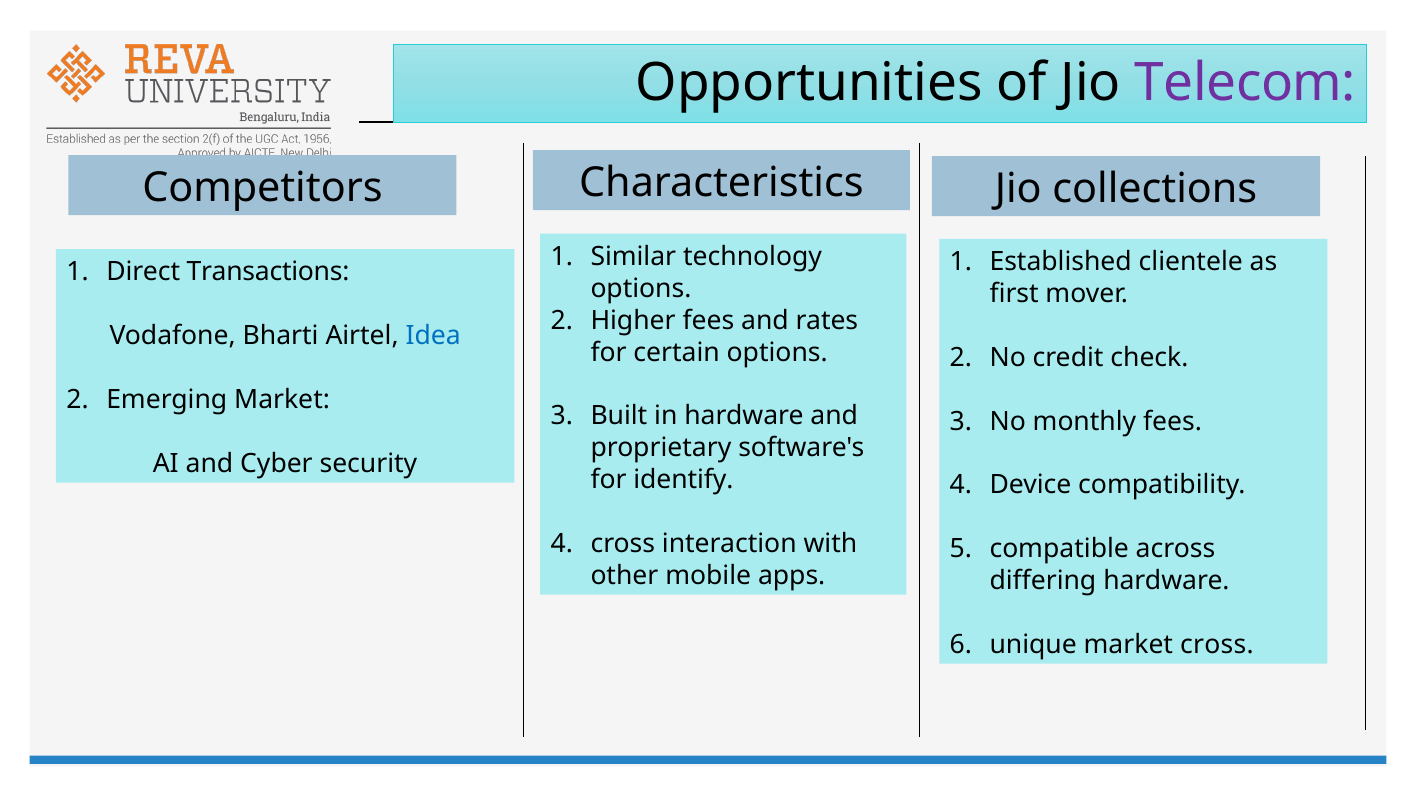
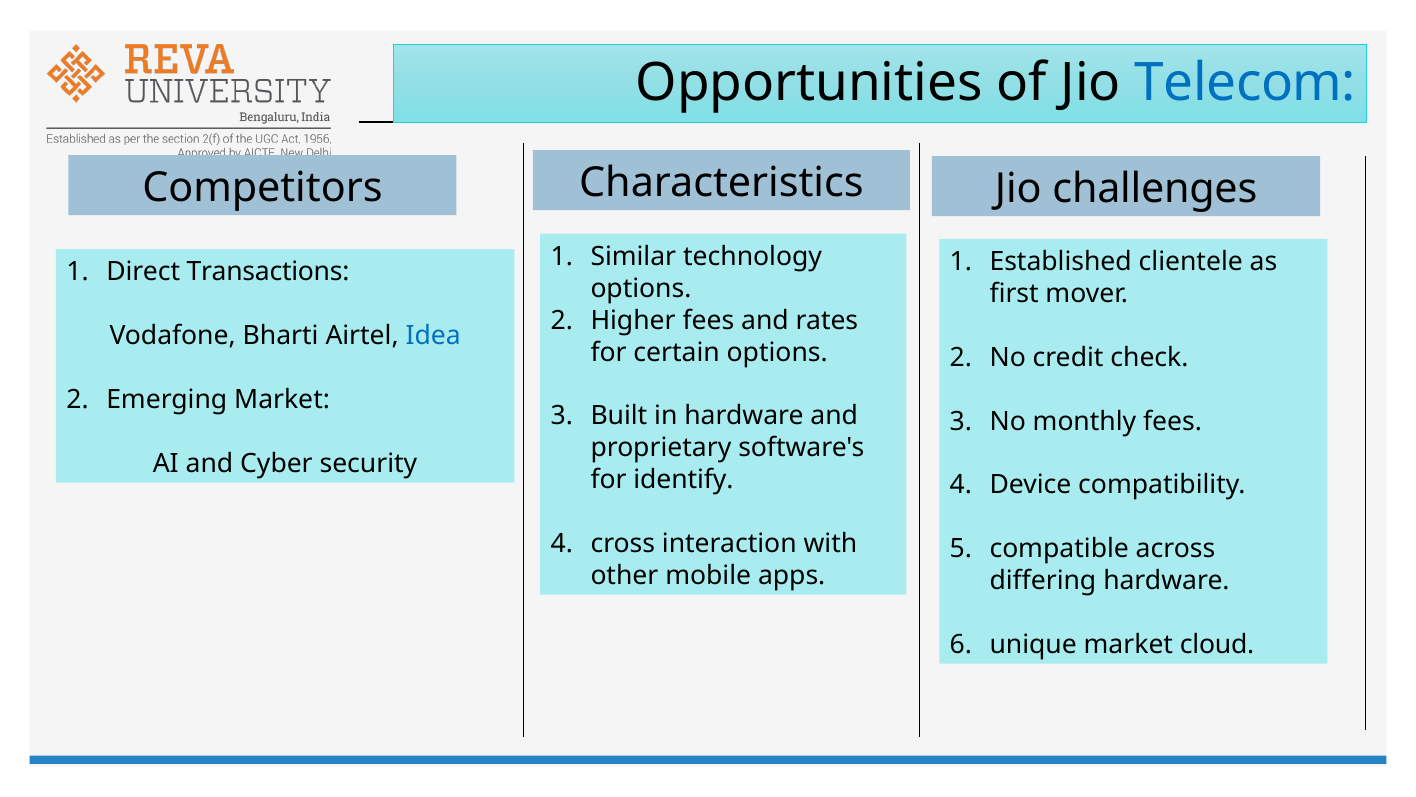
Telecom colour: purple -> blue (1246, 83)
collections: collections -> challenges (1155, 189)
market cross: cross -> cloud (1217, 644)
